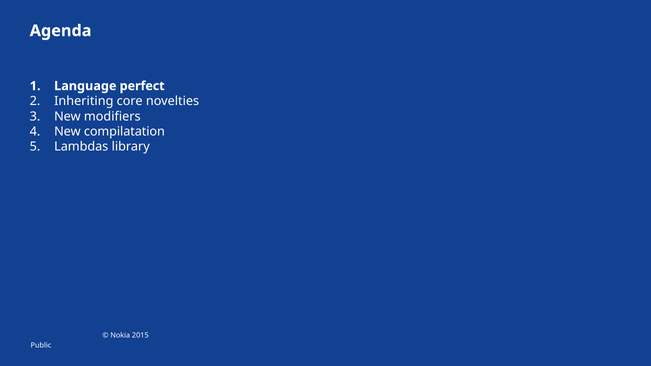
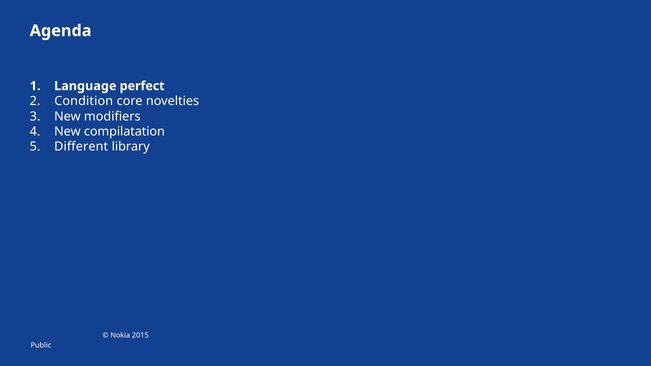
Inheriting: Inheriting -> Condition (84, 101)
Lambdas: Lambdas -> Different (81, 147)
